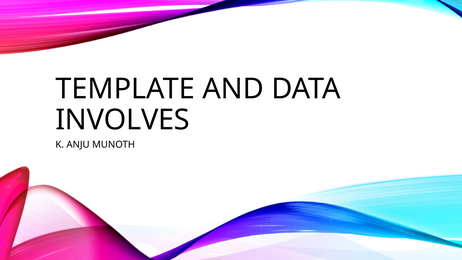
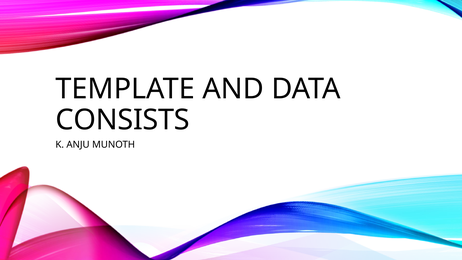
INVOLVES: INVOLVES -> CONSISTS (123, 120)
